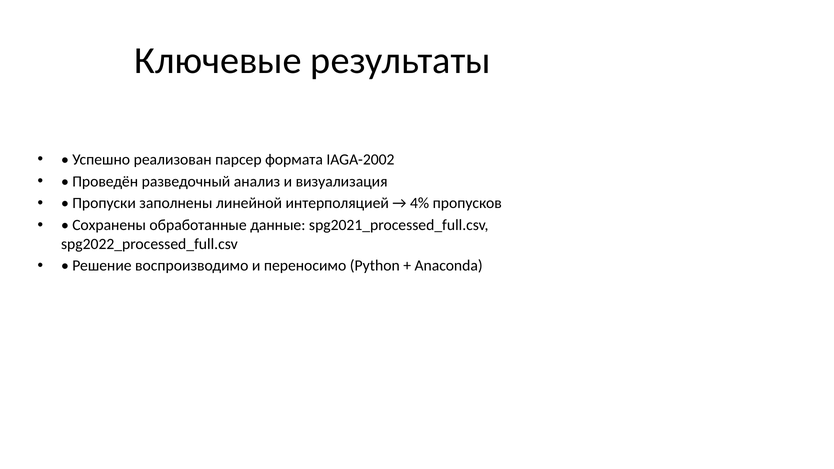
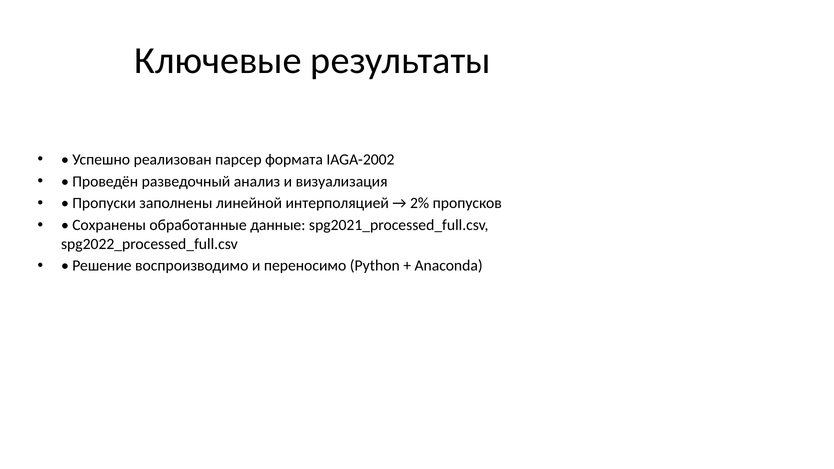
4%: 4% -> 2% (420, 203)
